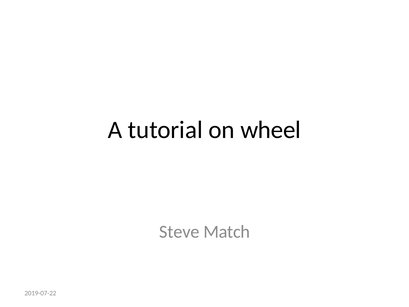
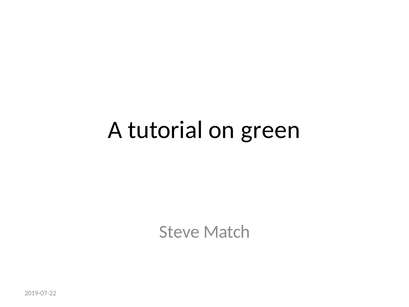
wheel: wheel -> green (270, 130)
